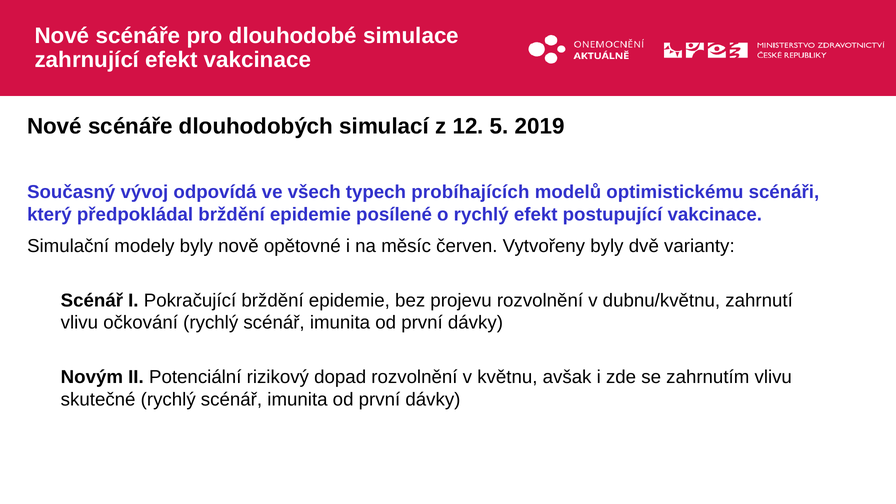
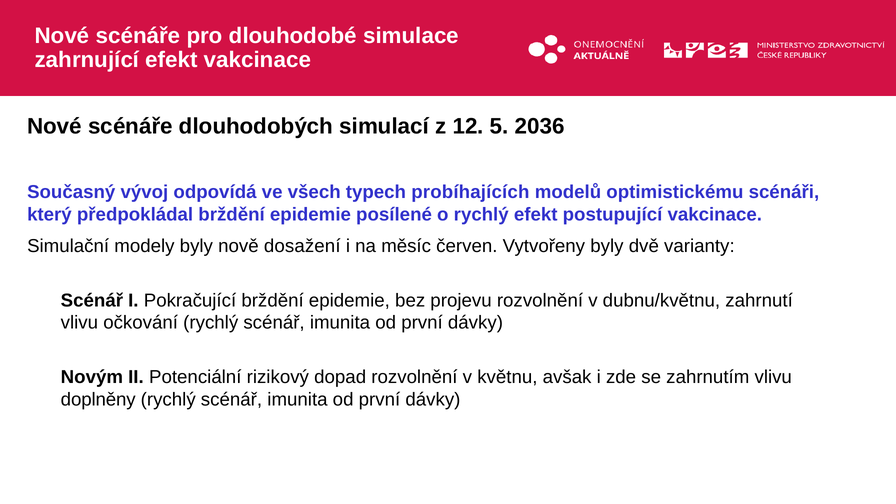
2019: 2019 -> 2036 (540, 126)
opětovné: opětovné -> dosažení (302, 246)
skutečné: skutečné -> doplněny (98, 399)
